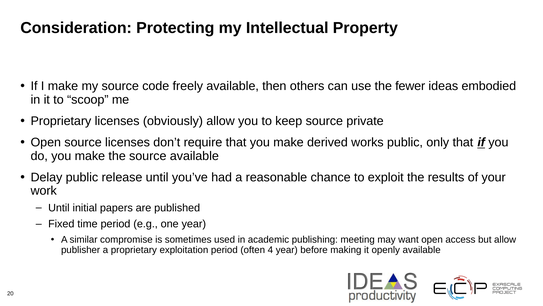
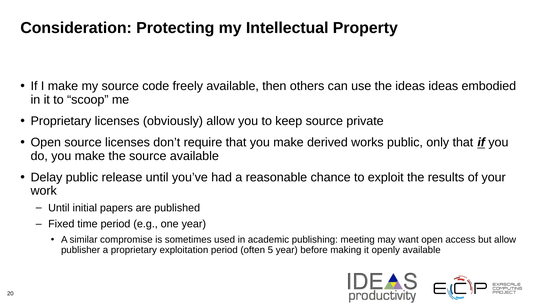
the fewer: fewer -> ideas (410, 86)
4: 4 -> 5 (270, 250)
